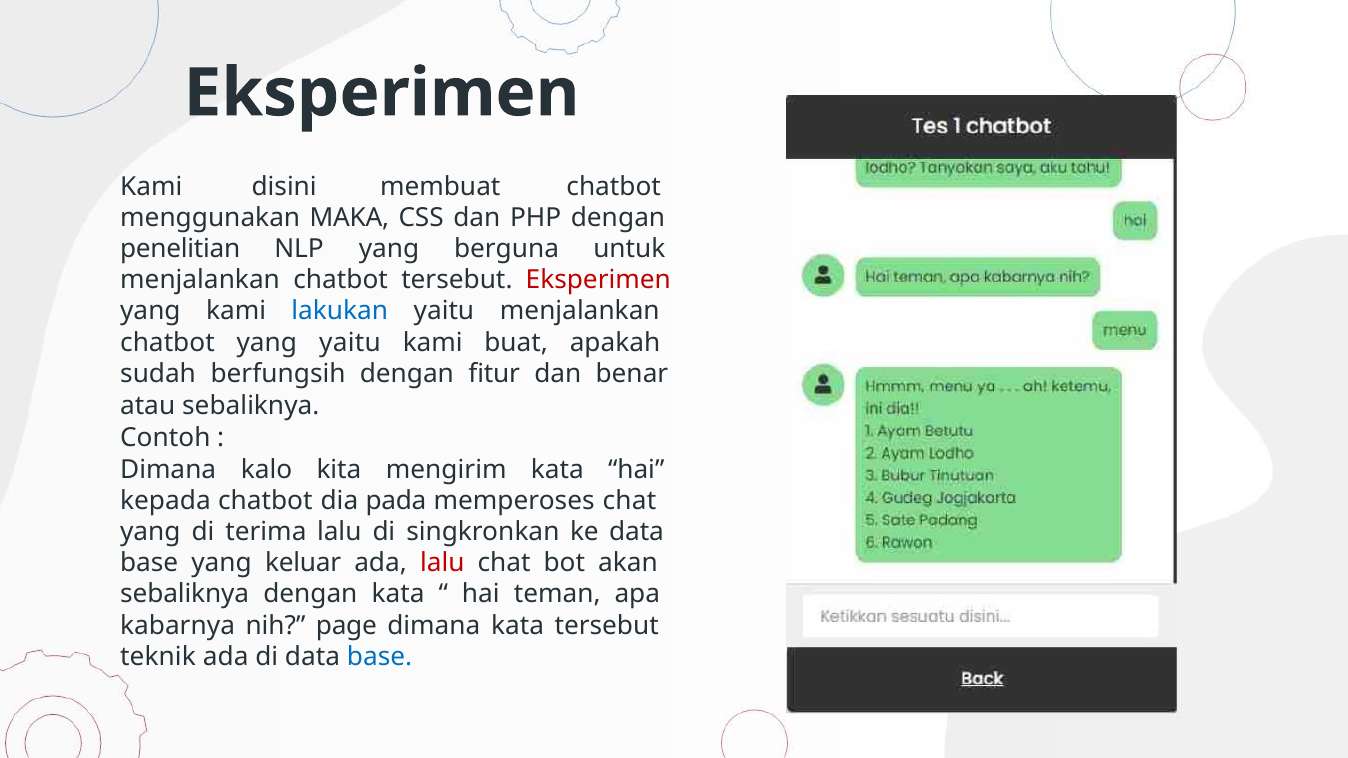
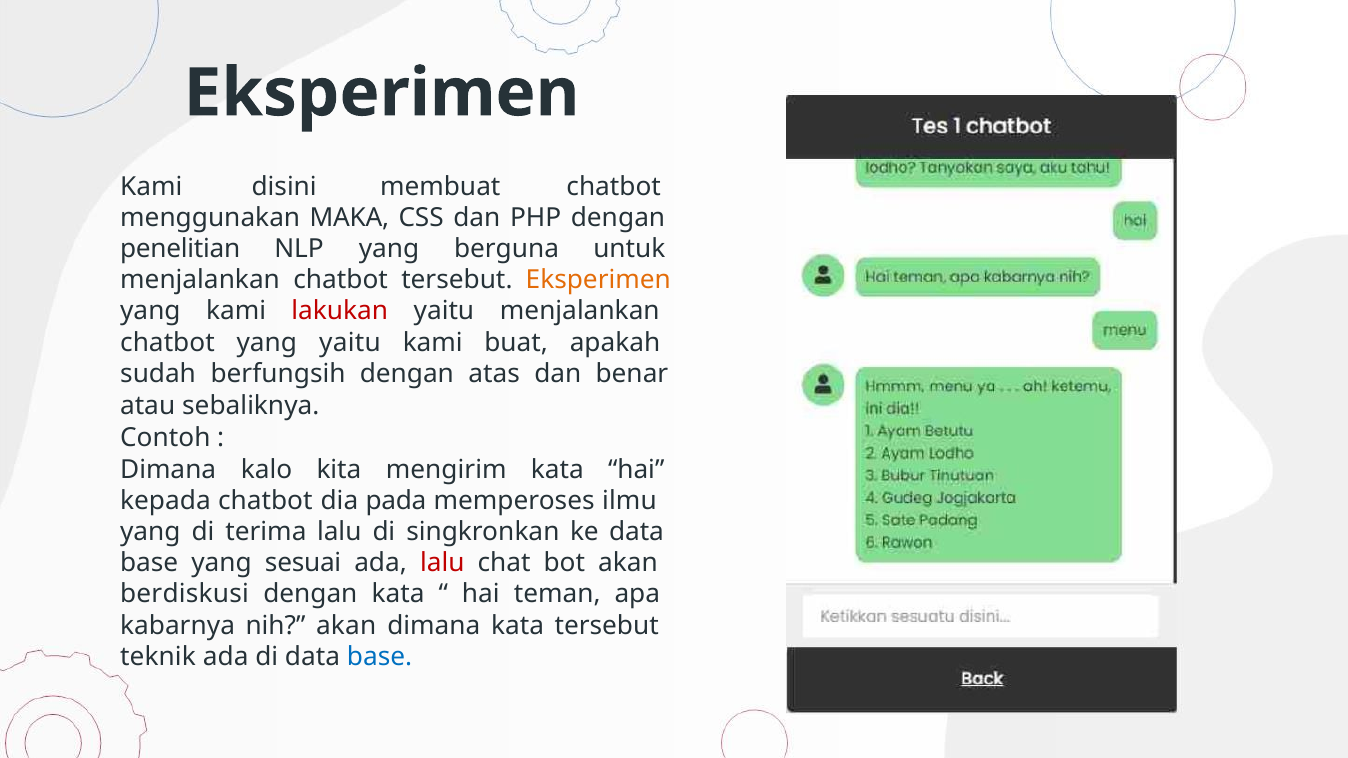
Eksperimen colour: red -> orange (598, 280)
lakukan colour: blue -> red (340, 311)
fitur: fitur -> atas (494, 374)
memperoses chat: chat -> ilmu (629, 501)
keluar: keluar -> sesuai (303, 563)
sebaliknya: sebaliknya -> berdiskusi (184, 594)
nih page: page -> akan (346, 626)
